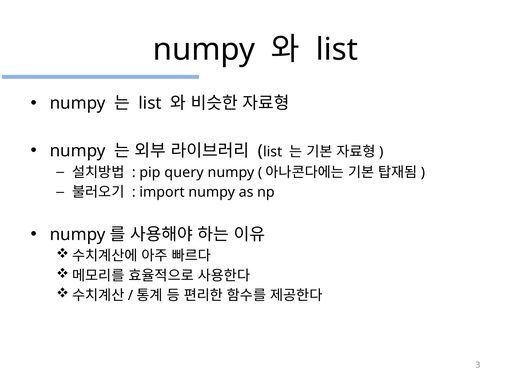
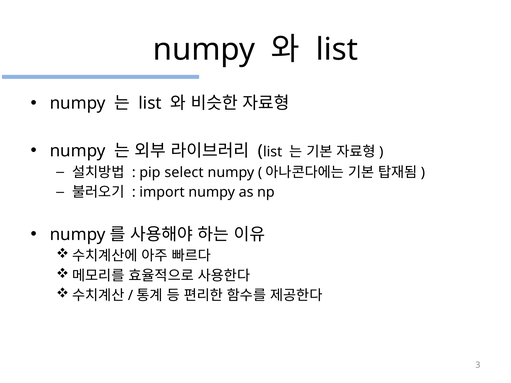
query: query -> select (184, 172)
